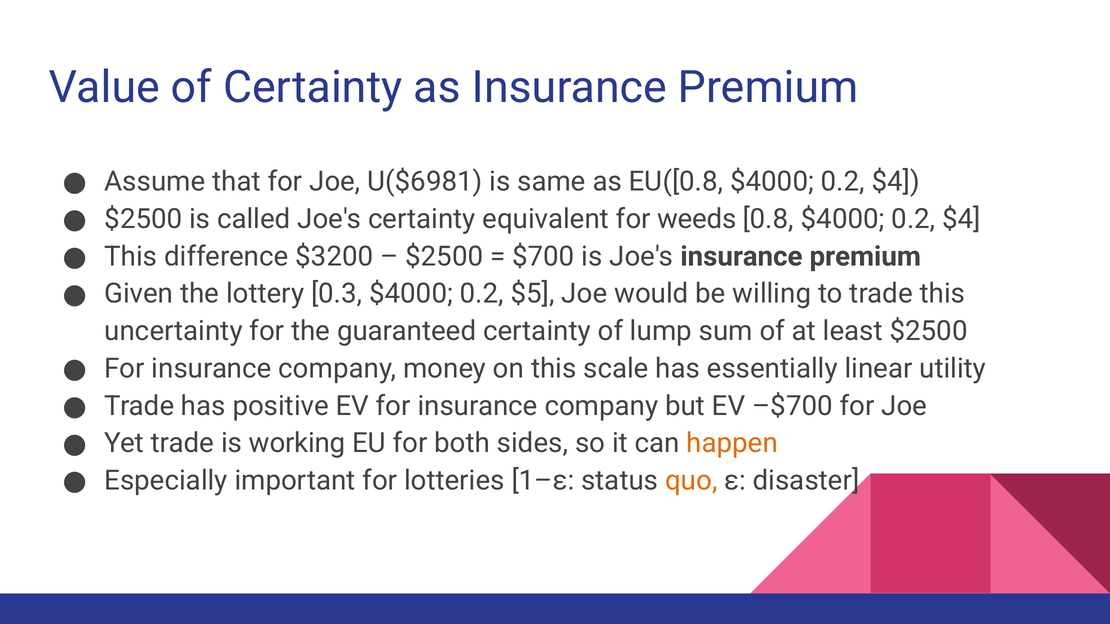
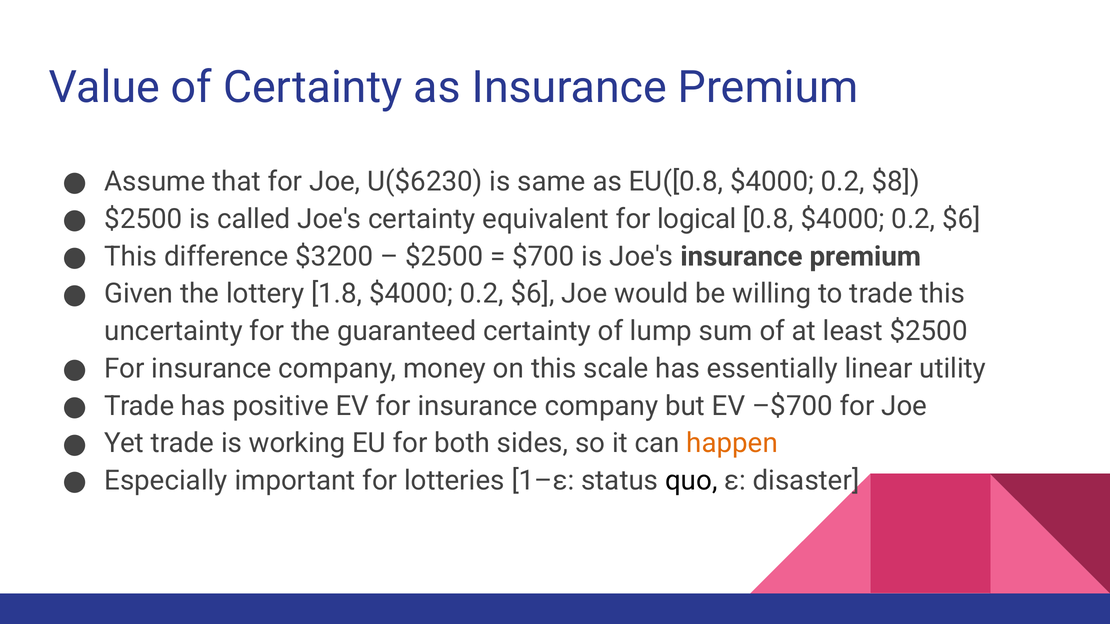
U($6981: U($6981 -> U($6230 (425, 182)
EU([0.8 $4000 0.2 $4: $4 -> $8 (896, 182)
weeds: weeds -> logical (697, 219)
0.8 $4000 0.2 $4: $4 -> $6 (961, 219)
0.3: 0.3 -> 1.8 (337, 294)
$5: $5 -> $6 (533, 294)
quo colour: orange -> black (691, 481)
